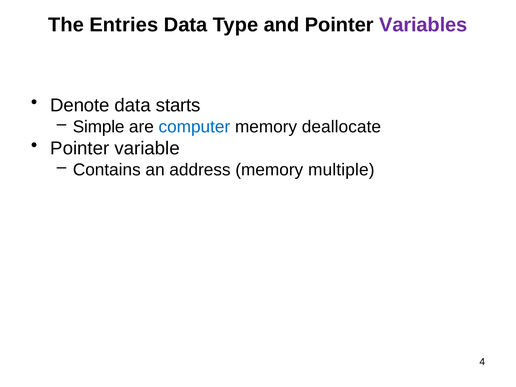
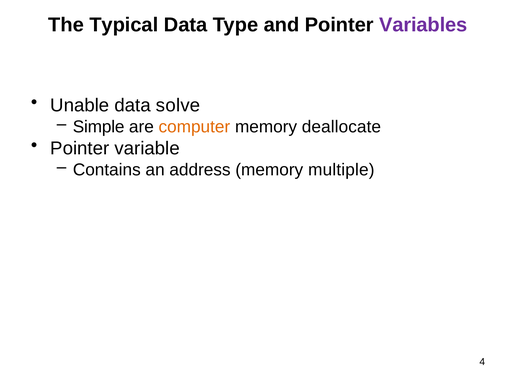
Entries: Entries -> Typical (124, 25)
Denote: Denote -> Unable (80, 105)
starts: starts -> solve (178, 105)
computer colour: blue -> orange (194, 127)
